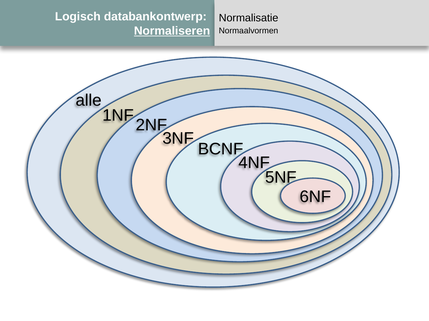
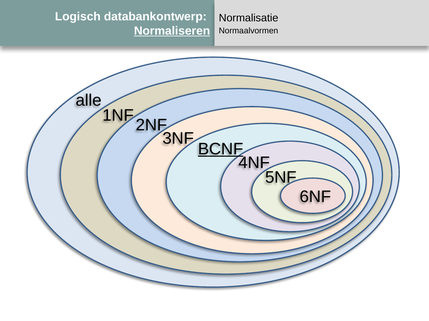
BCNF underline: none -> present (221, 149)
